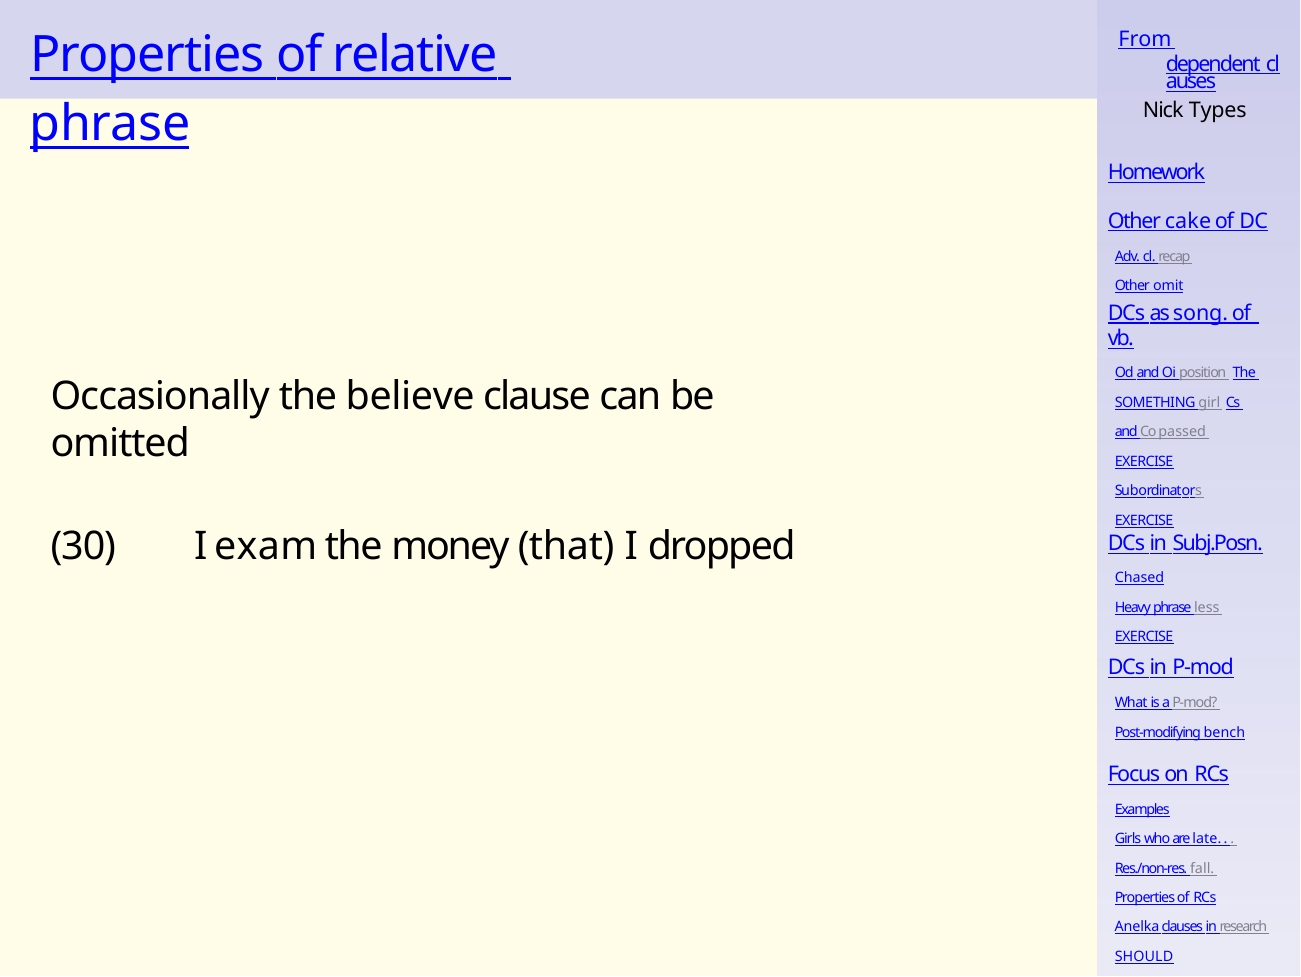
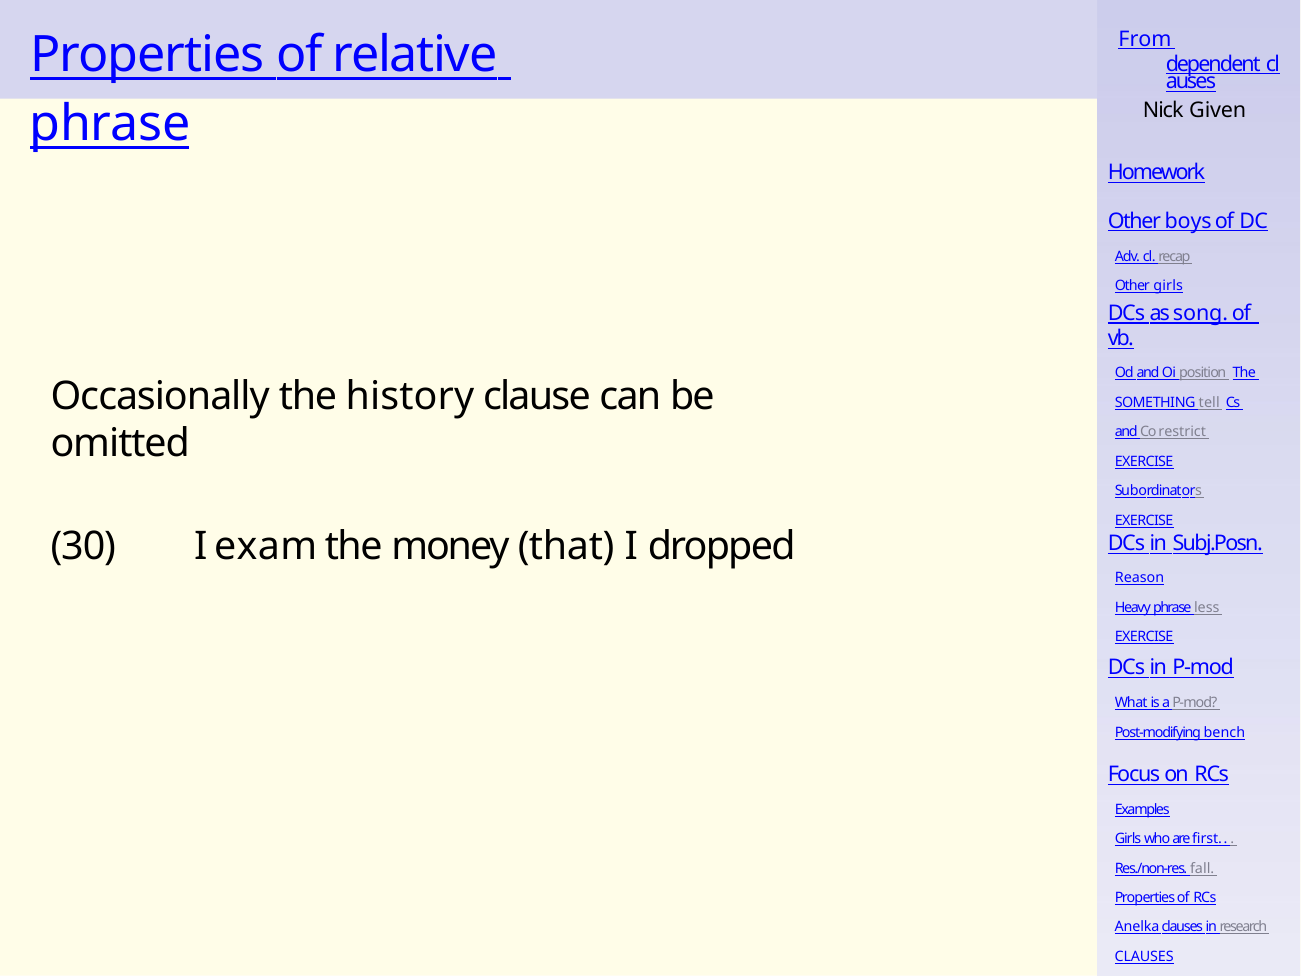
Types: Types -> Given (1218, 110)
cake: cake -> boys (1188, 221)
Other omit: omit -> girls (1168, 286)
believe: believe -> history (410, 396)
girl: girl -> tell (1209, 402)
passed: passed -> restrict (1182, 432)
Chased: Chased -> Reason (1140, 578)
late: late -> first (1207, 838)
SHOULD: SHOULD -> CLAUSES (1144, 956)
